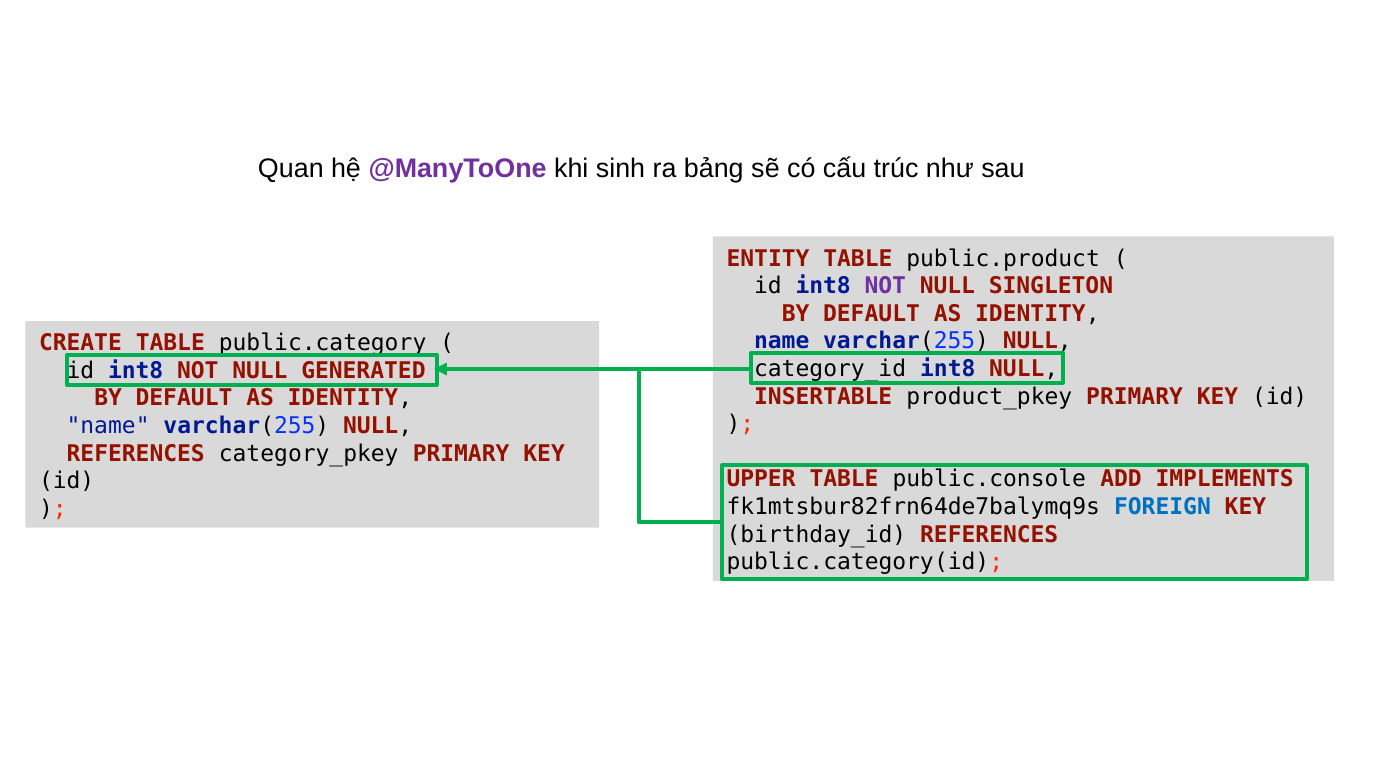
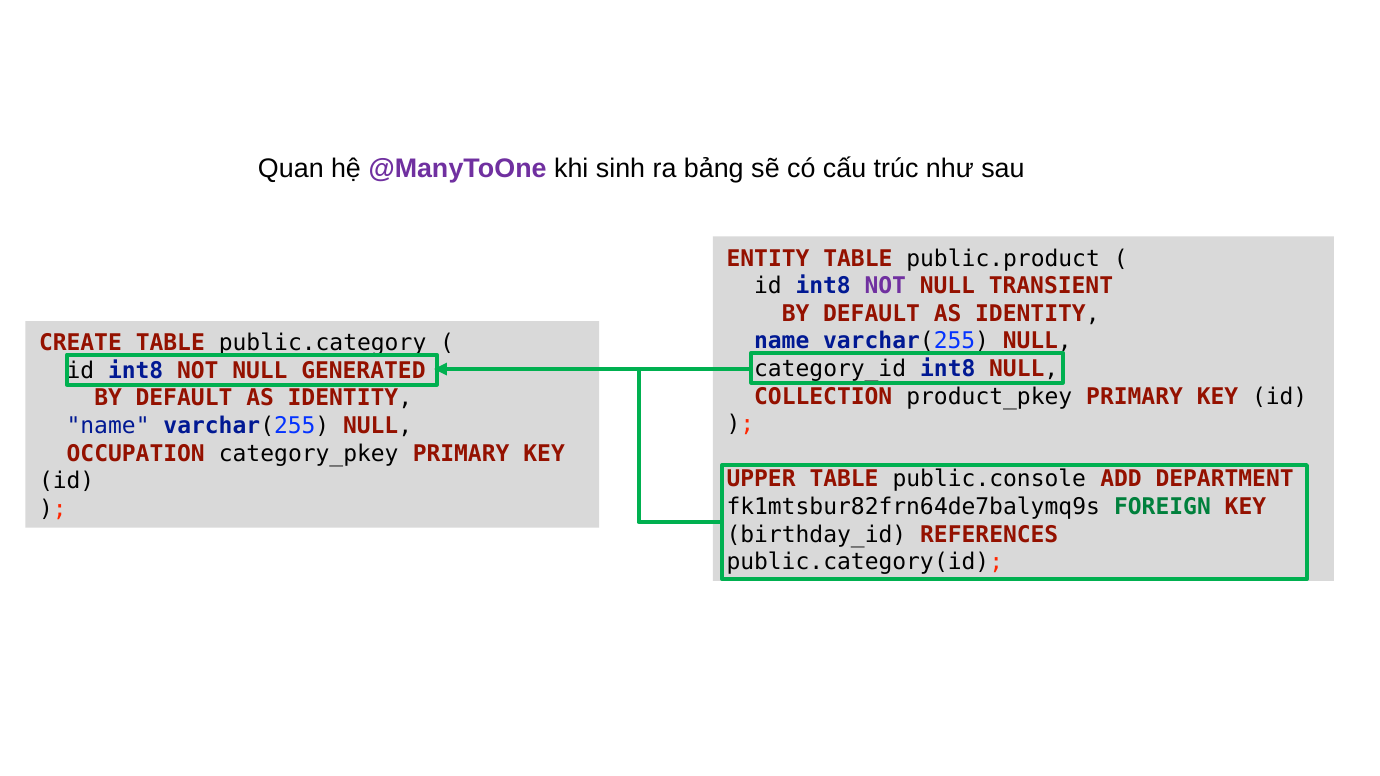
SINGLETON: SINGLETON -> TRANSIENT (1051, 286)
INSERTABLE: INSERTABLE -> COLLECTION (823, 397)
REFERENCES: REFERENCES -> OCCUPATION (136, 454)
IMPLEMENTS: IMPLEMENTS -> DEPARTMENT (1225, 479)
FOREIGN colour: blue -> green (1162, 507)
